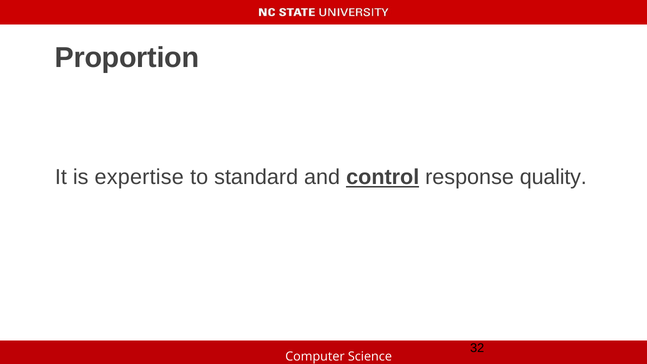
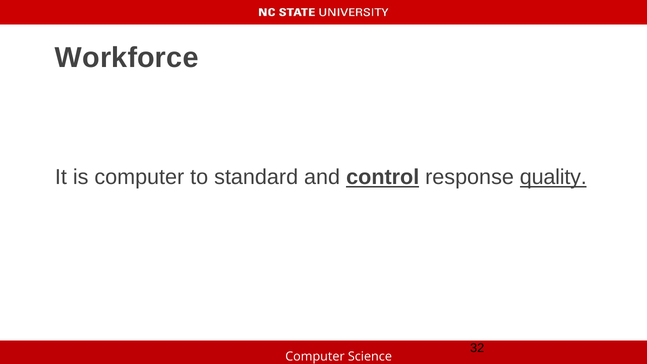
Proportion: Proportion -> Workforce (127, 58)
is expertise: expertise -> computer (139, 177)
quality underline: none -> present (553, 177)
